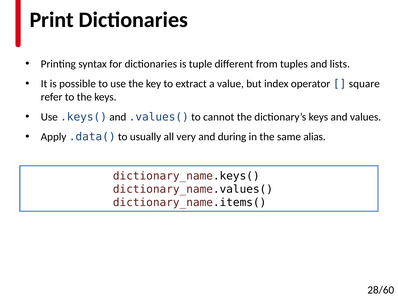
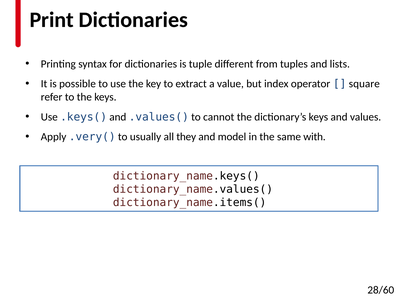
.data(: .data( -> .very( (92, 137)
very: very -> they (186, 137)
during: during -> model (232, 137)
alias: alias -> with (315, 137)
